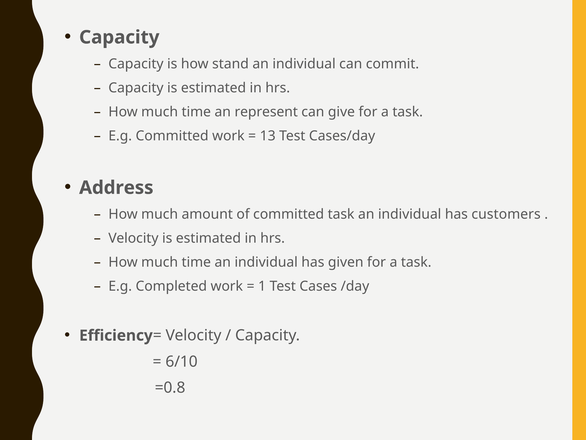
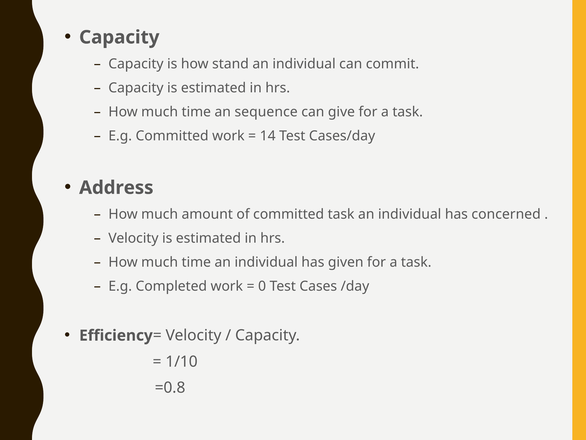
represent: represent -> sequence (266, 112)
13: 13 -> 14 (268, 136)
customers: customers -> concerned (506, 214)
1: 1 -> 0 (262, 286)
6/10: 6/10 -> 1/10 (182, 361)
